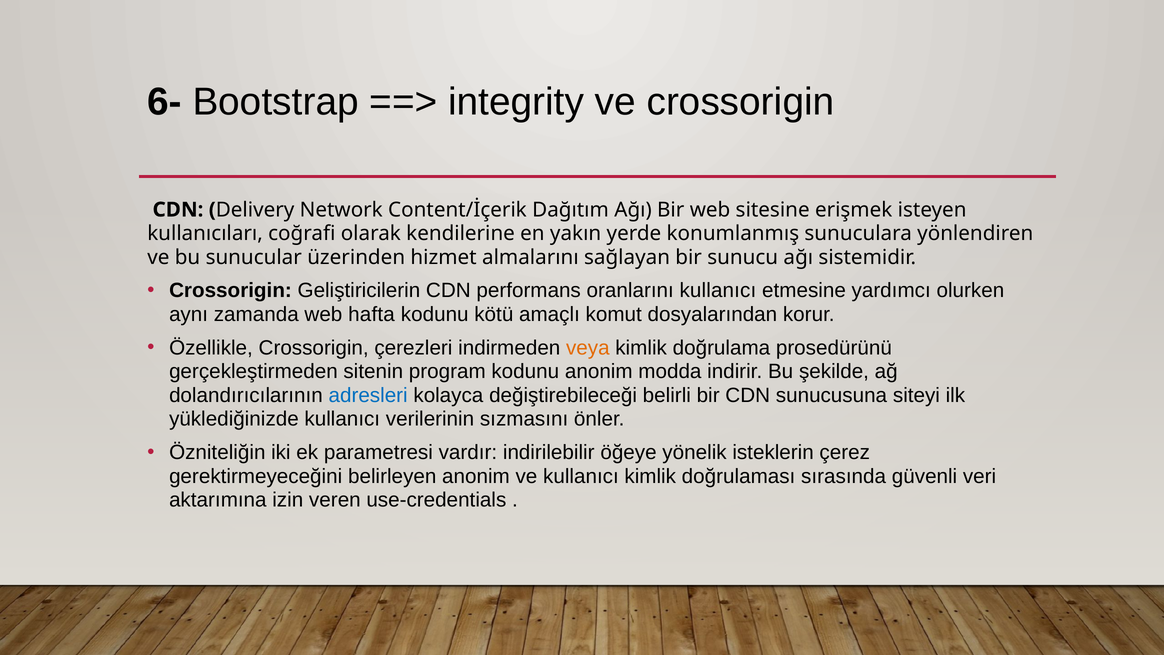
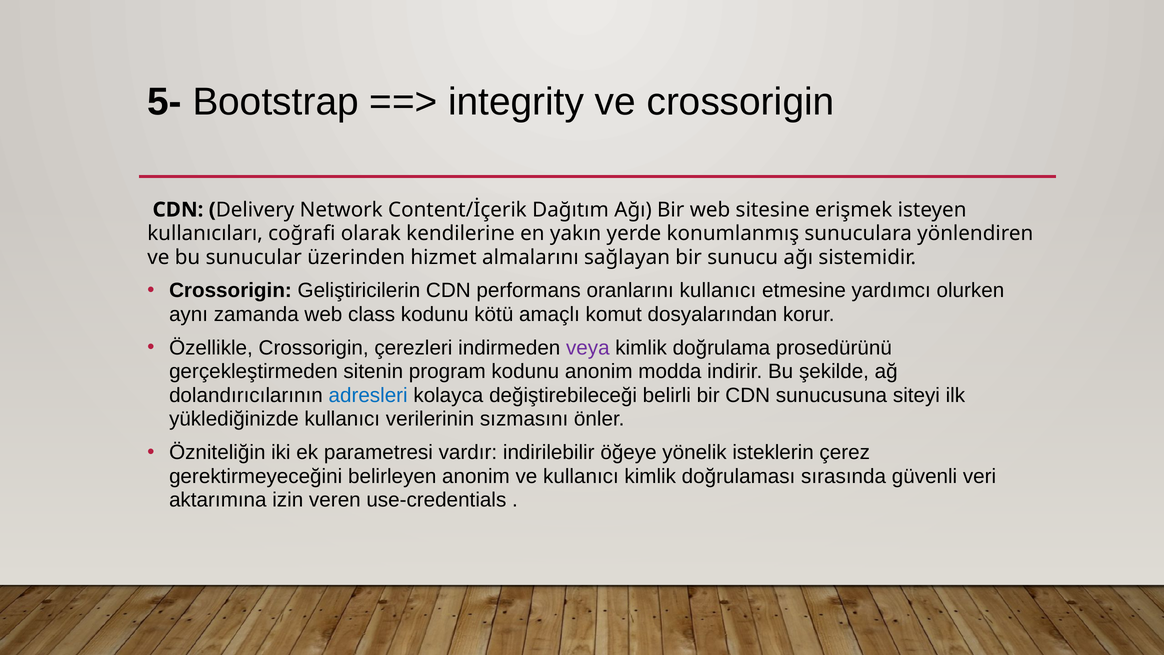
6-: 6- -> 5- (165, 102)
hafta: hafta -> class (372, 314)
veya colour: orange -> purple (588, 348)
